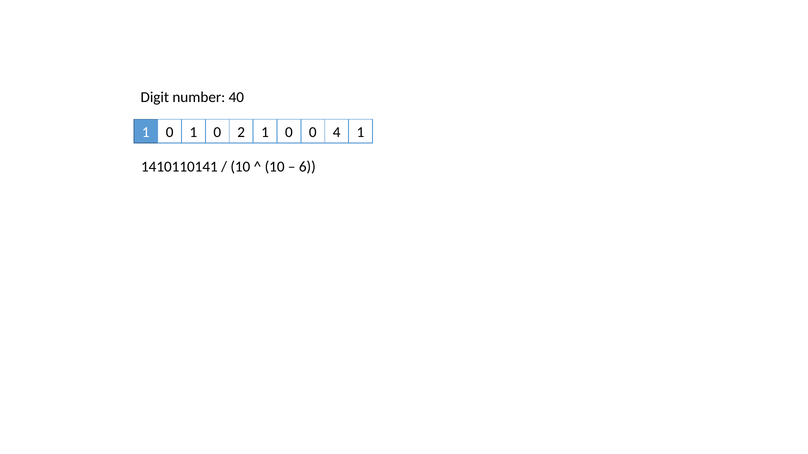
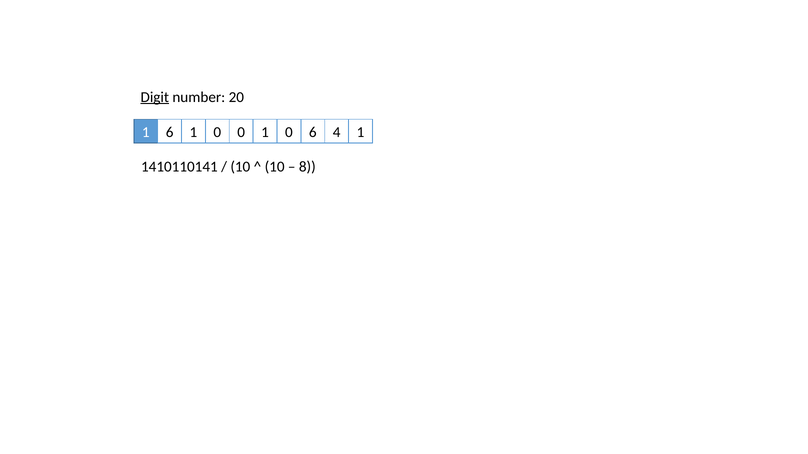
Digit underline: none -> present (155, 97)
40: 40 -> 20 (236, 97)
0: 0 -> 6 (170, 132)
0 2: 2 -> 0 (241, 132)
0 0: 0 -> 6 (313, 132)
6: 6 -> 8 (307, 167)
